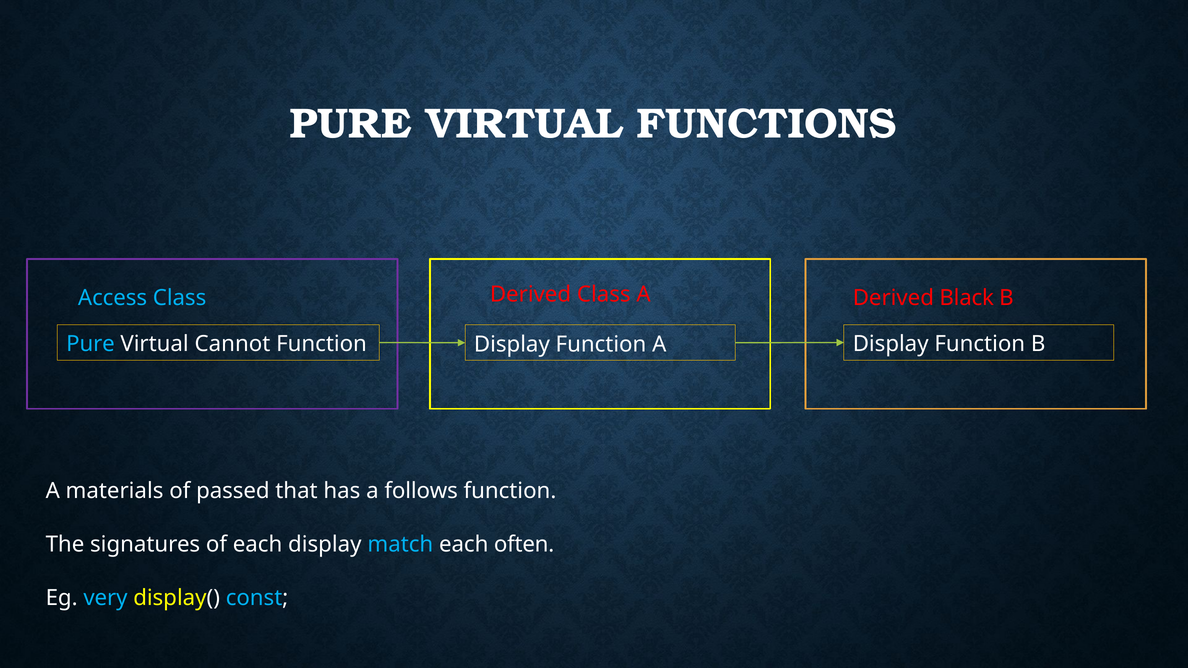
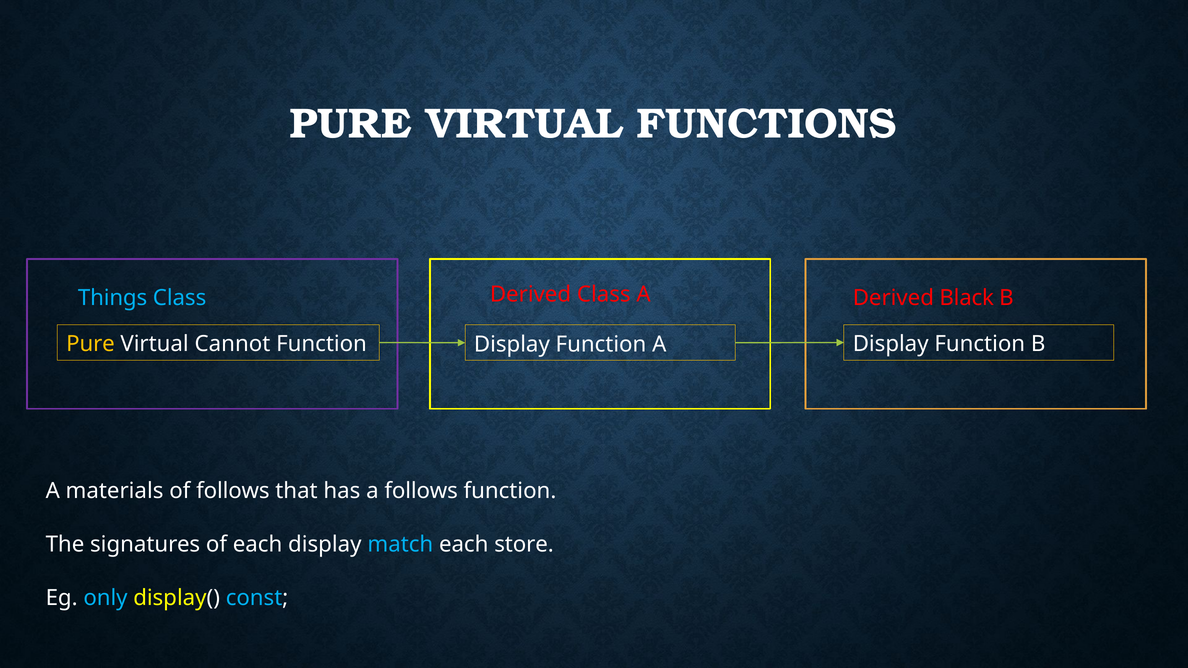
Access: Access -> Things (113, 298)
Pure colour: light blue -> yellow (90, 344)
of passed: passed -> follows (233, 491)
often: often -> store (524, 545)
very: very -> only (105, 598)
